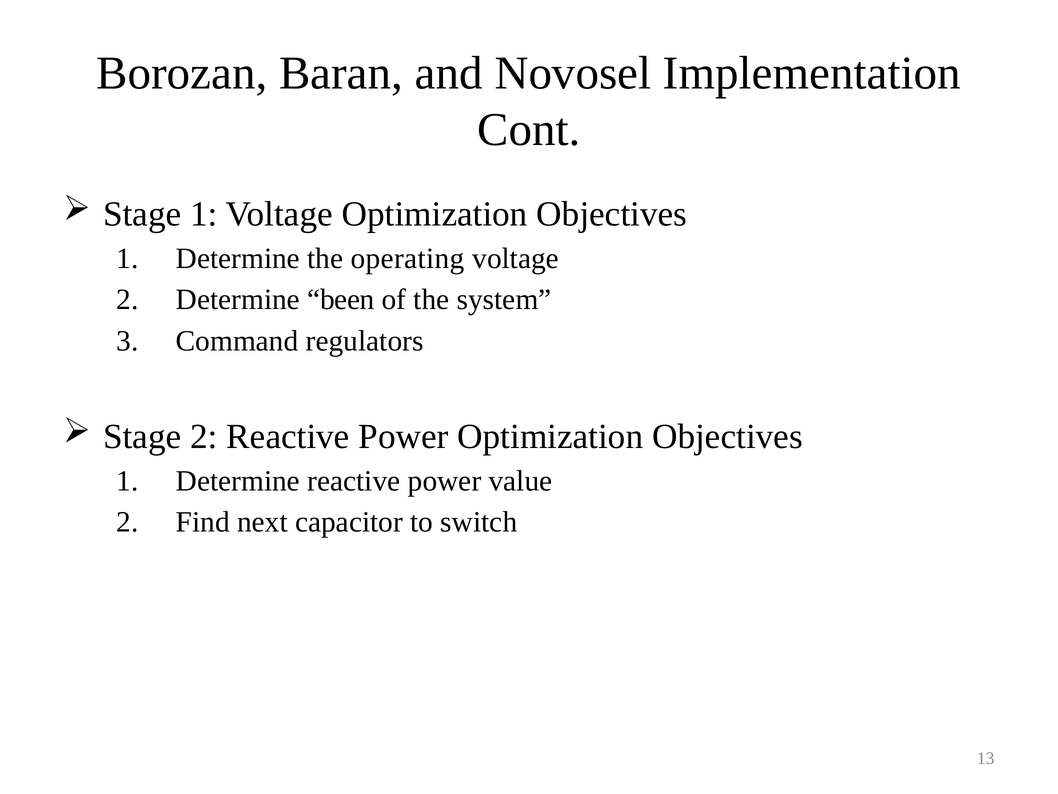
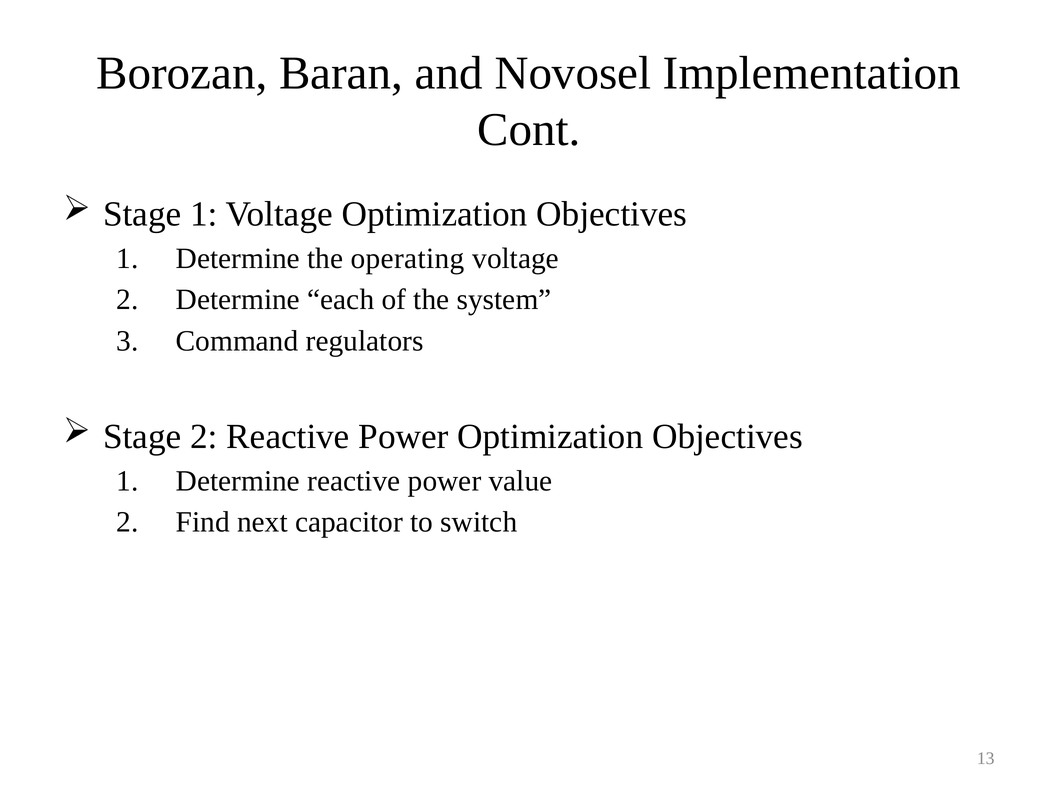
been: been -> each (341, 300)
